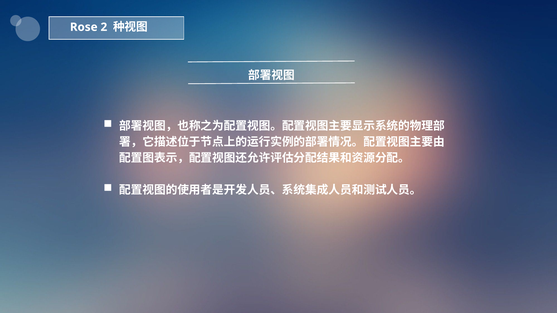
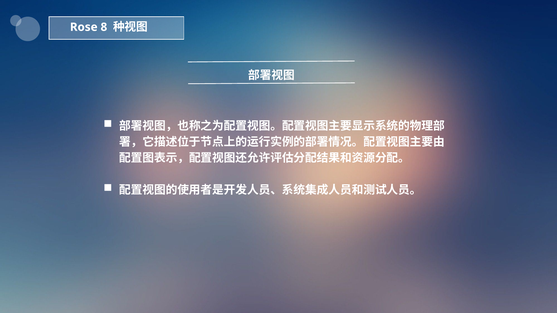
2: 2 -> 8 (104, 27)
